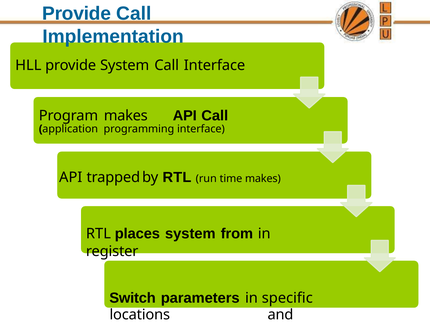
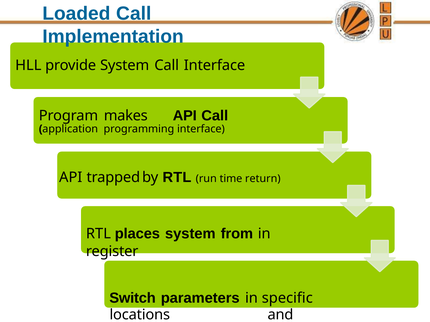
Provide: Provide -> Loaded (77, 14)
time makes: makes -> return (263, 179)
